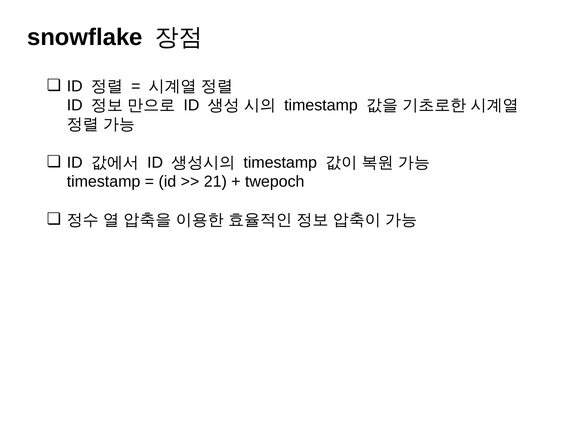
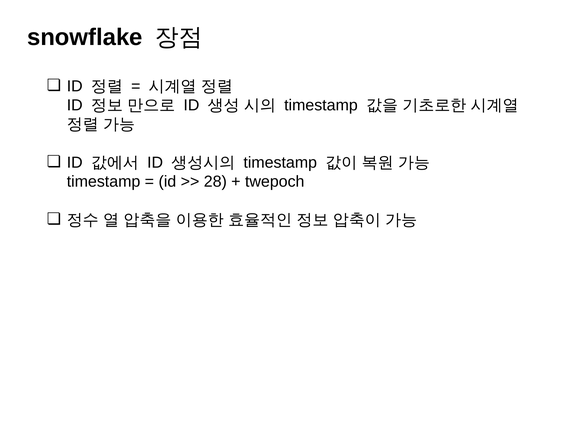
21: 21 -> 28 (215, 182)
